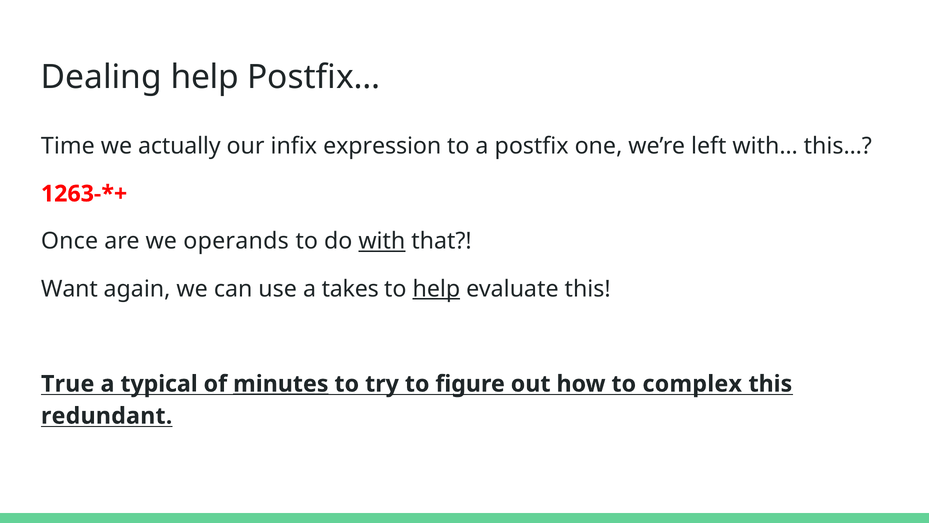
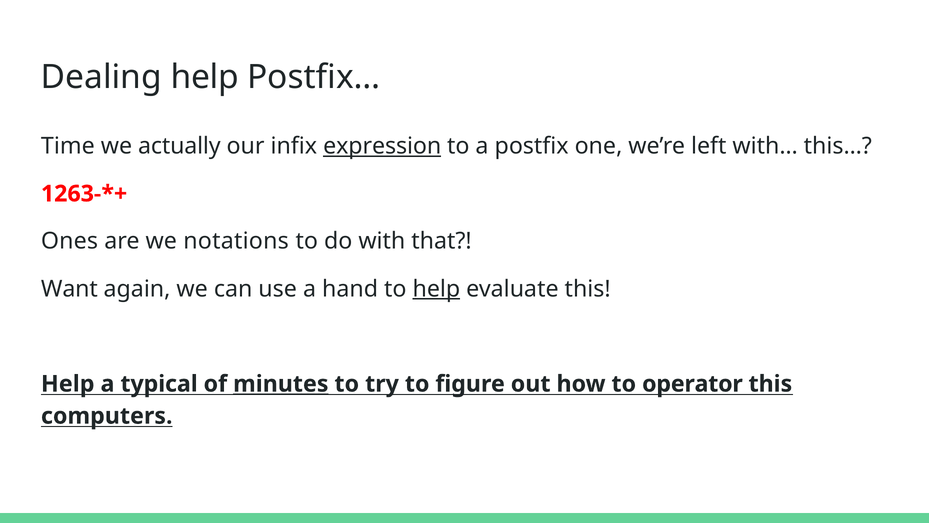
expression underline: none -> present (382, 146)
Once: Once -> Ones (70, 241)
operands: operands -> notations (236, 241)
with underline: present -> none (382, 241)
takes: takes -> hand (350, 289)
True: True -> Help (68, 384)
complex: complex -> operator (692, 384)
redundant: redundant -> computers (107, 416)
